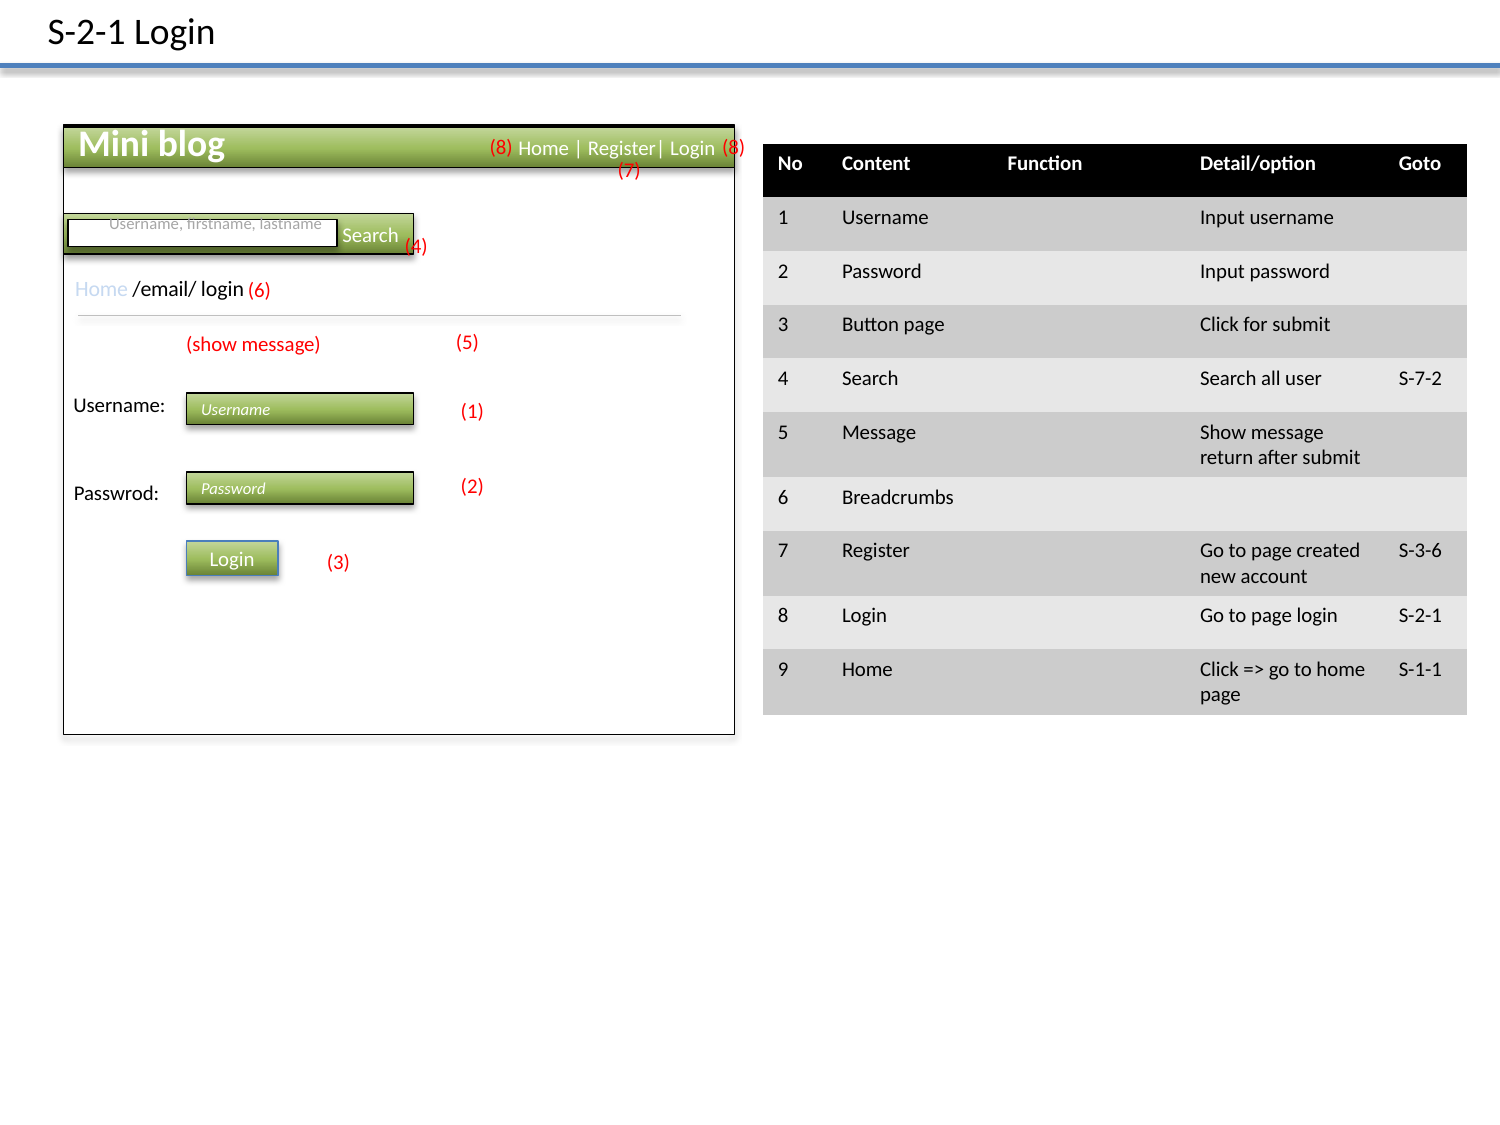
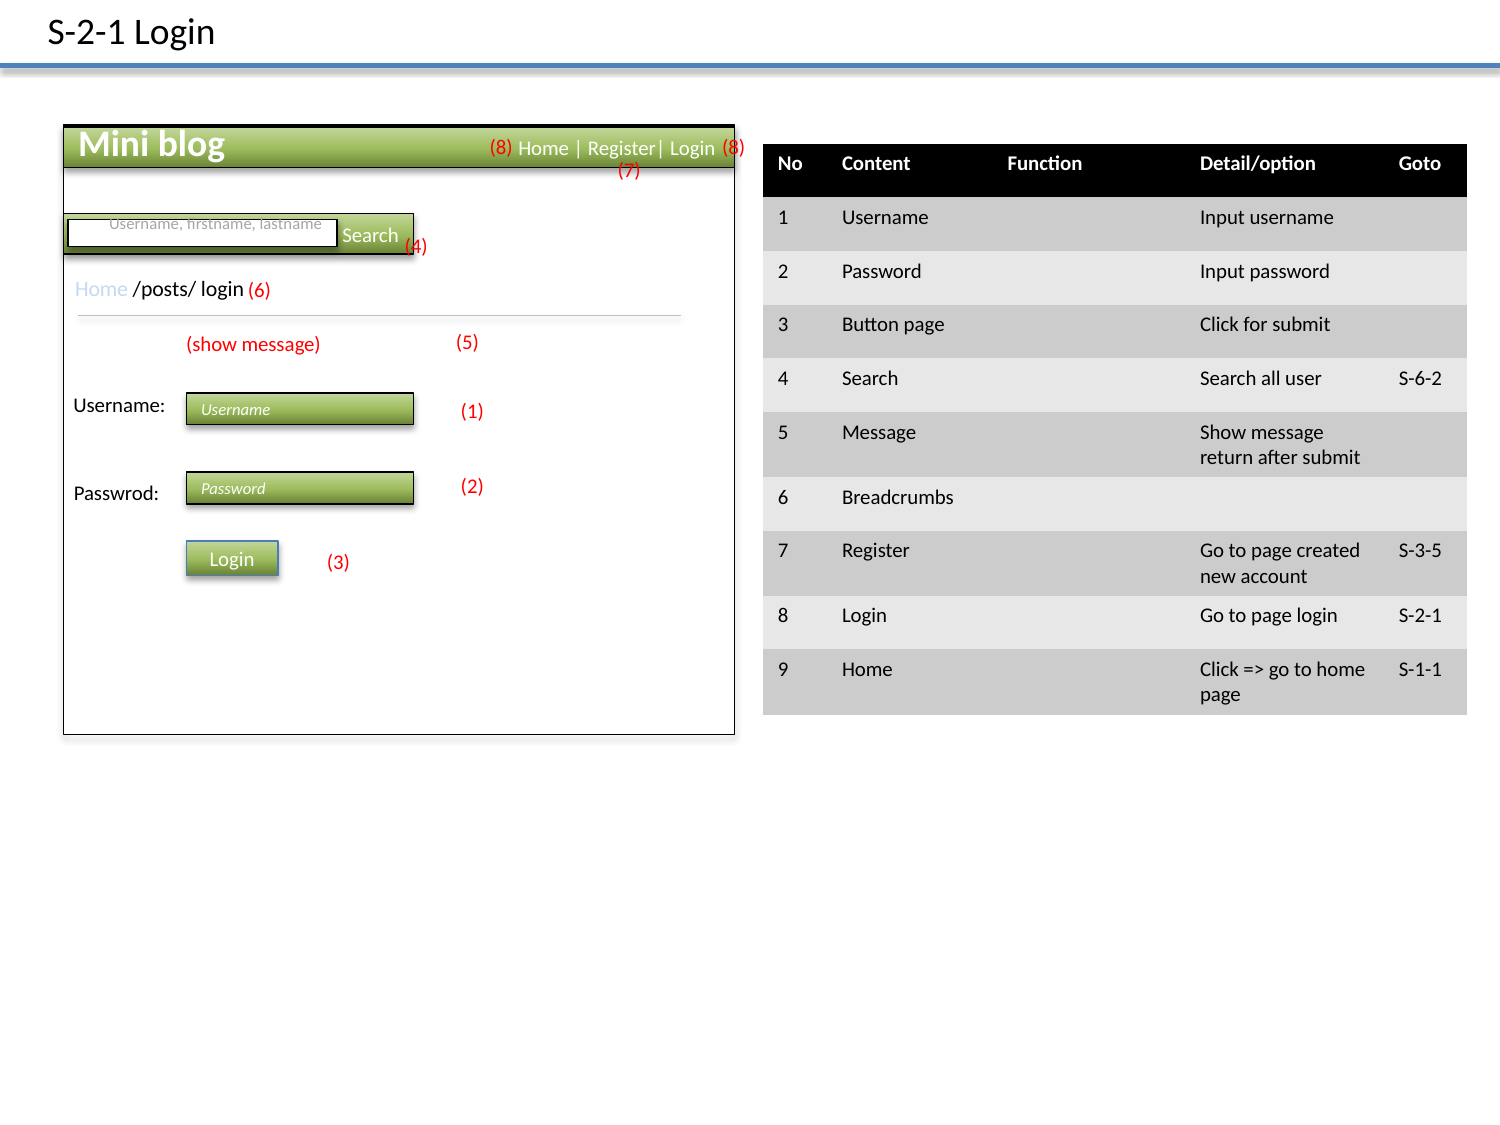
/email/: /email/ -> /posts/ (164, 289)
S-7-2: S-7-2 -> S-6-2 (1420, 379)
S-3-6: S-3-6 -> S-3-5 (1420, 551)
